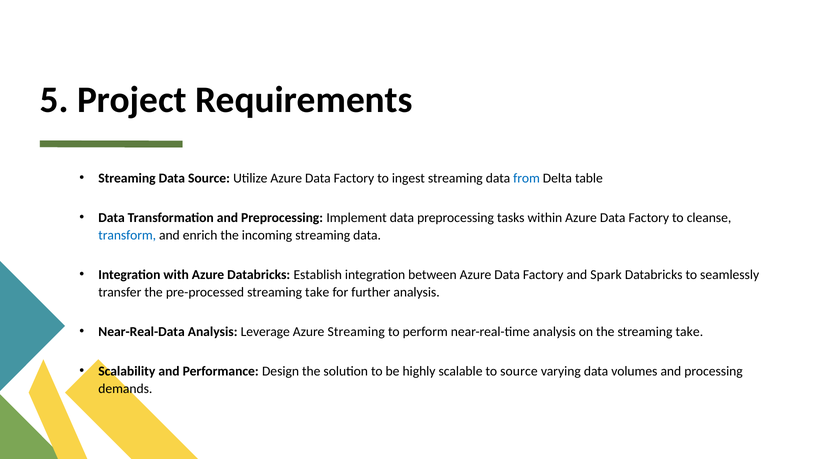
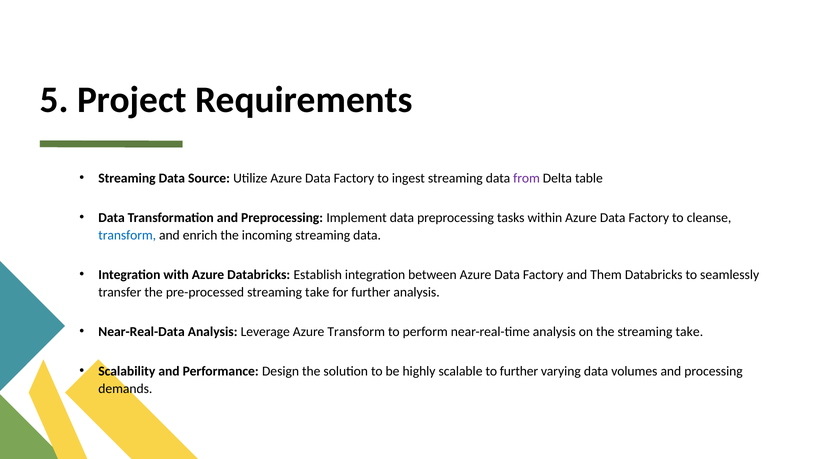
from colour: blue -> purple (527, 178)
Spark: Spark -> Them (606, 275)
Azure Streaming: Streaming -> Transform (356, 332)
to source: source -> further (519, 371)
